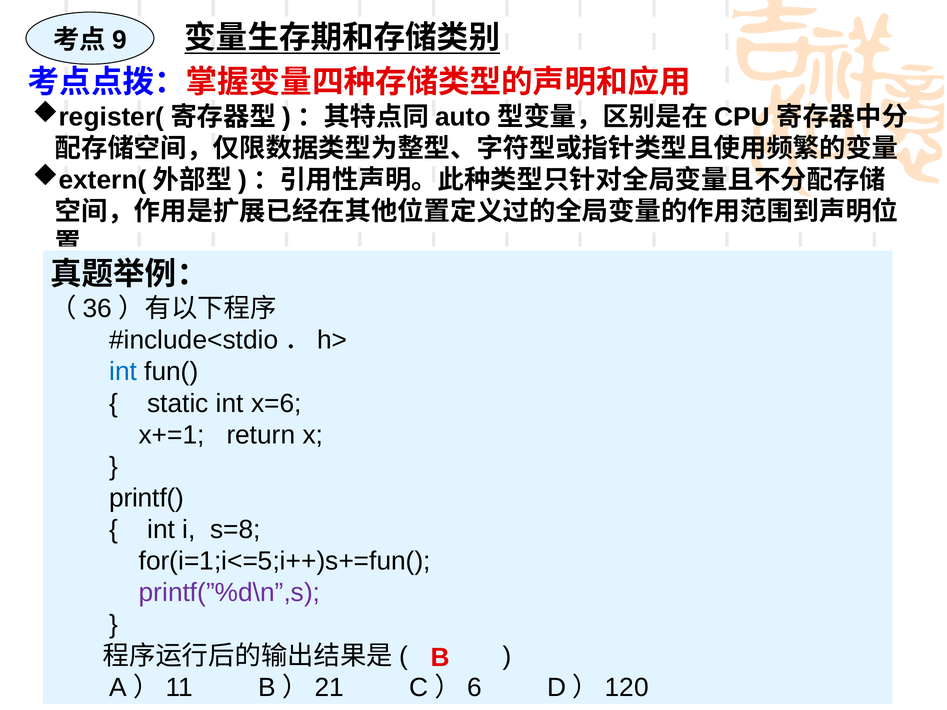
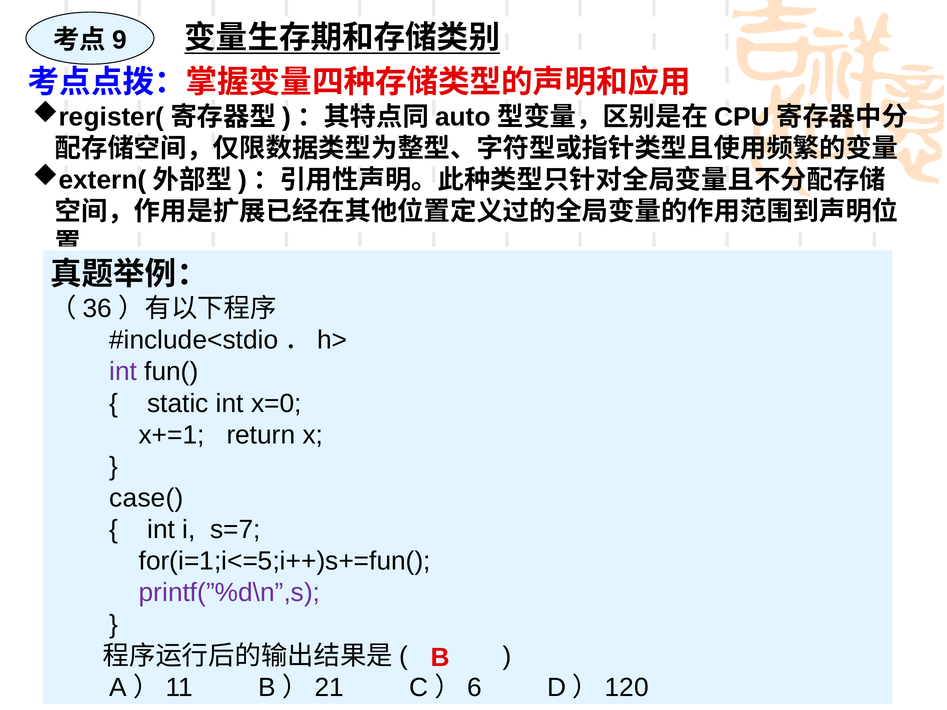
int colour: blue -> purple (123, 372)
x=6: x=6 -> x=0 (276, 404)
printf(: printf( -> case( (146, 498)
s=8: s=8 -> s=7 (235, 530)
